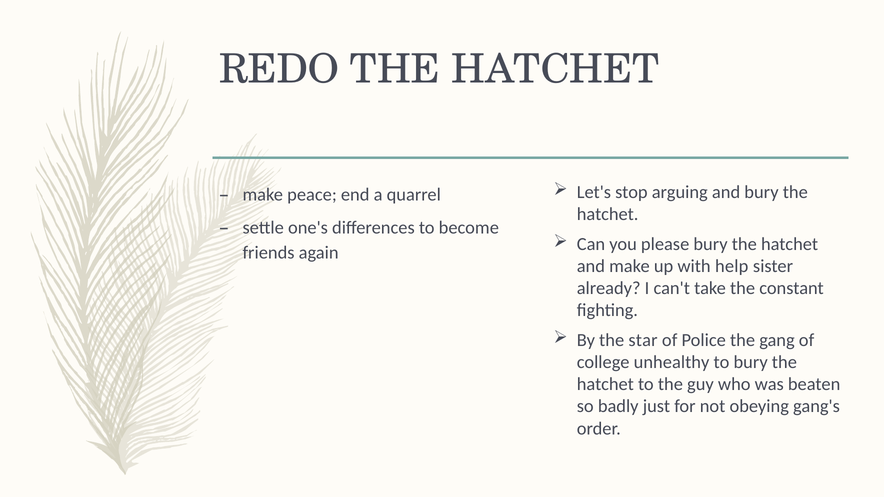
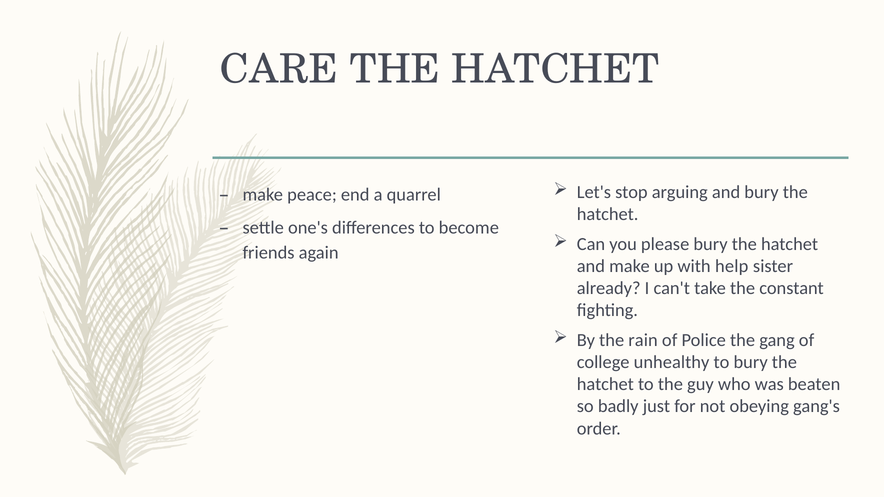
REDO: REDO -> CARE (279, 70)
star: star -> rain (643, 340)
